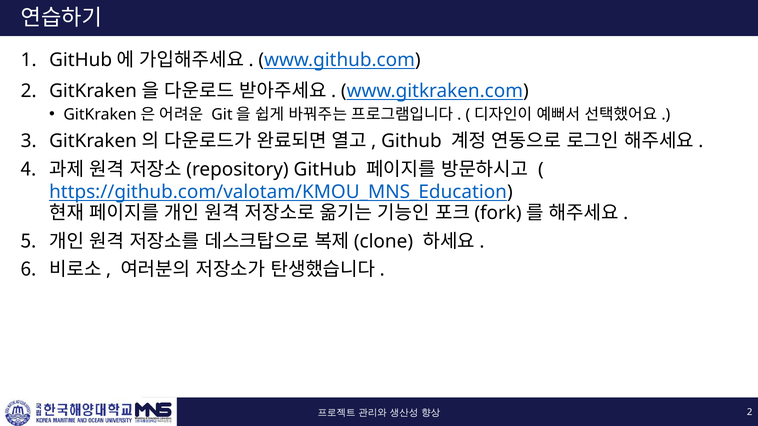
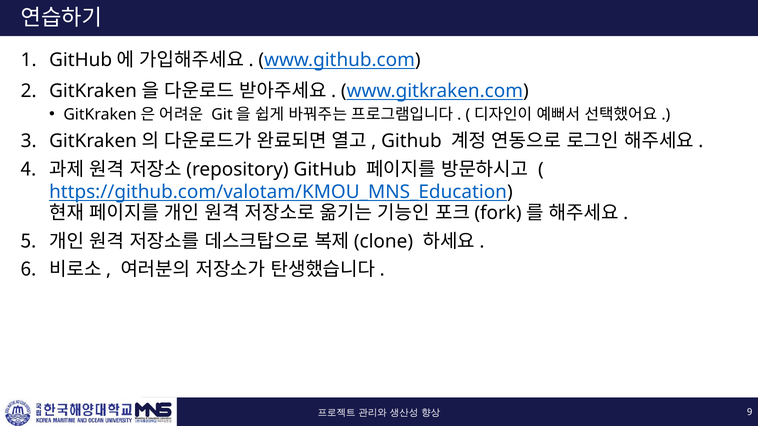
2: 2 -> 9 (750, 412)
